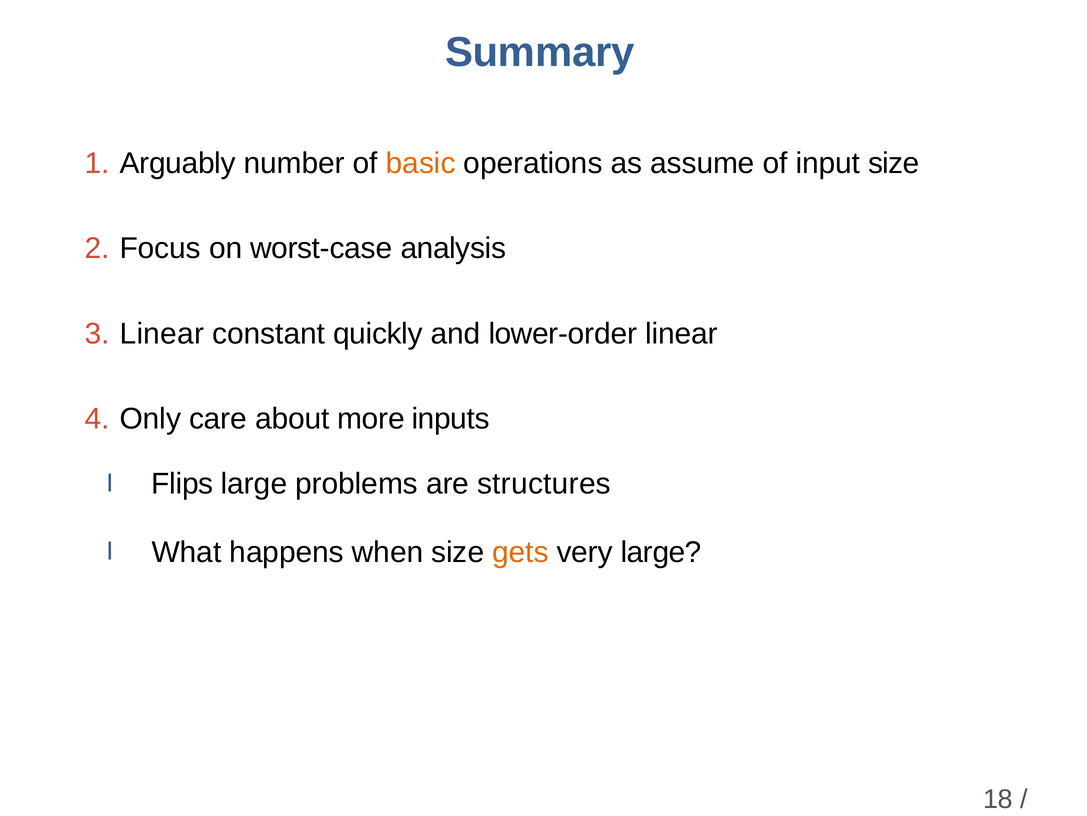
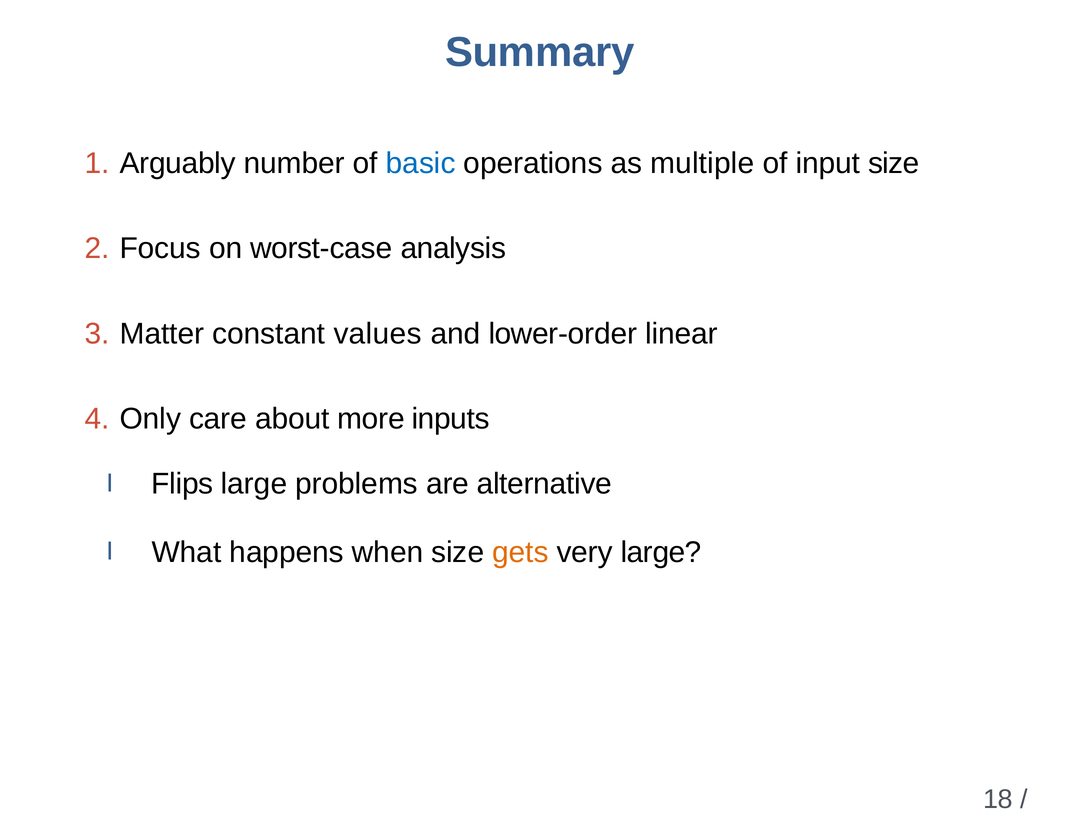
basic colour: orange -> blue (421, 163)
assume: assume -> multiple (702, 163)
Linear: Linear -> Matter (162, 334)
quickly: quickly -> values (378, 334)
structures: structures -> alternative (544, 484)
